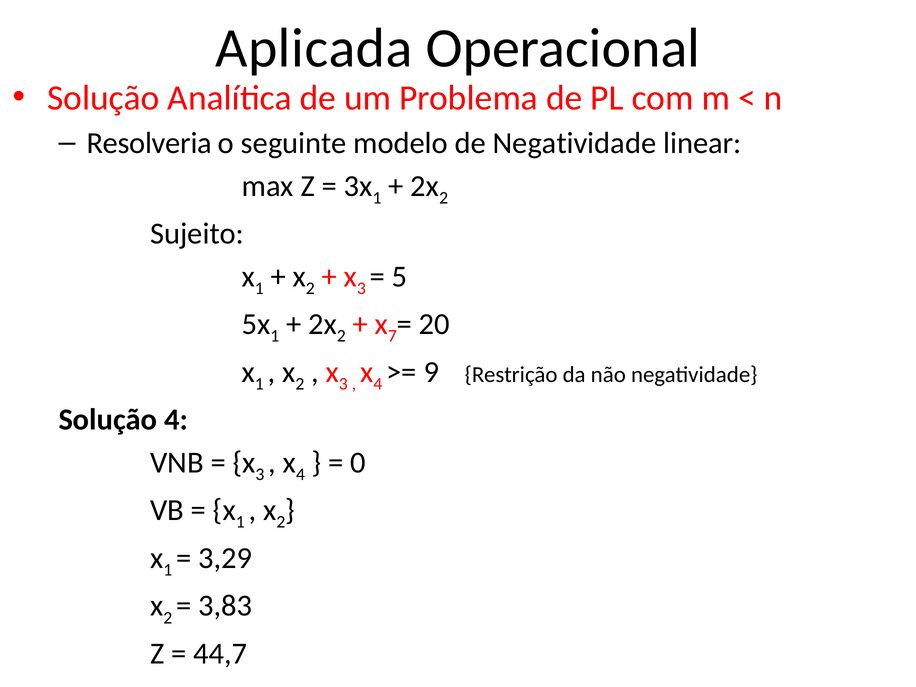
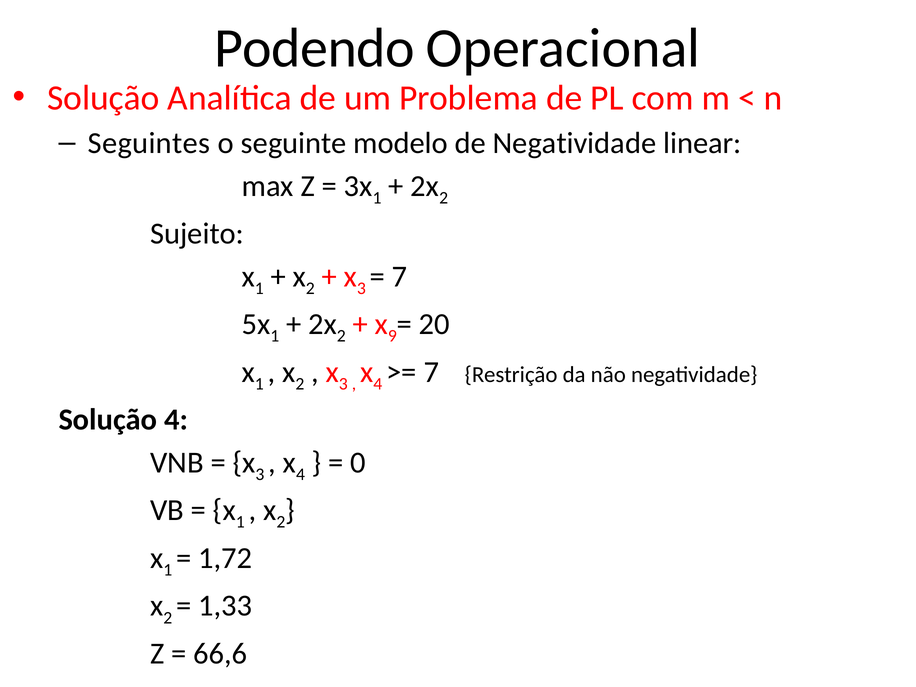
Aplicada: Aplicada -> Podendo (314, 48)
Resolveria: Resolveria -> Seguintes (149, 143)
5: 5 -> 7 (400, 276)
7: 7 -> 9 (392, 336)
9: 9 -> 7 (431, 372)
3,29: 3,29 -> 1,72 (225, 558)
3,83: 3,83 -> 1,33 (225, 606)
44,7: 44,7 -> 66,6 (220, 654)
